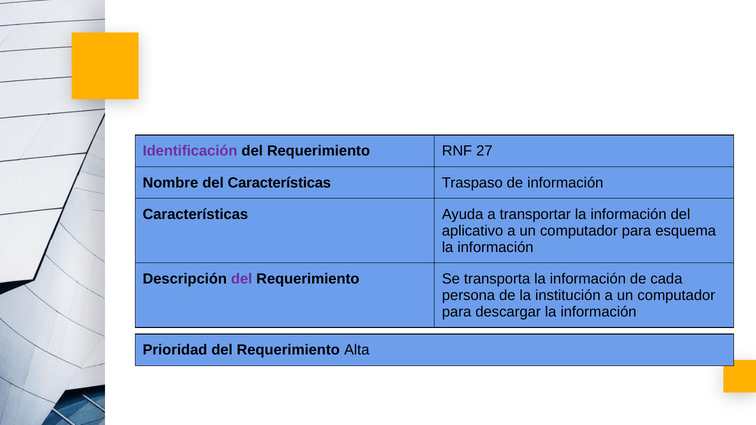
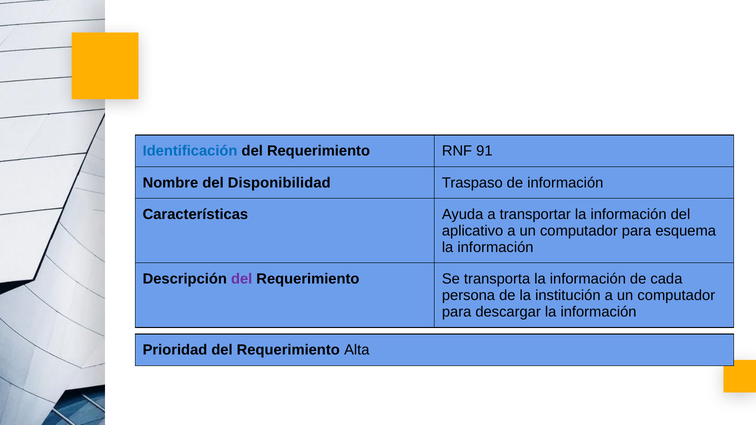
Identificación colour: purple -> blue (190, 151)
27: 27 -> 91 (484, 151)
del Características: Características -> Disponibilidad (279, 183)
